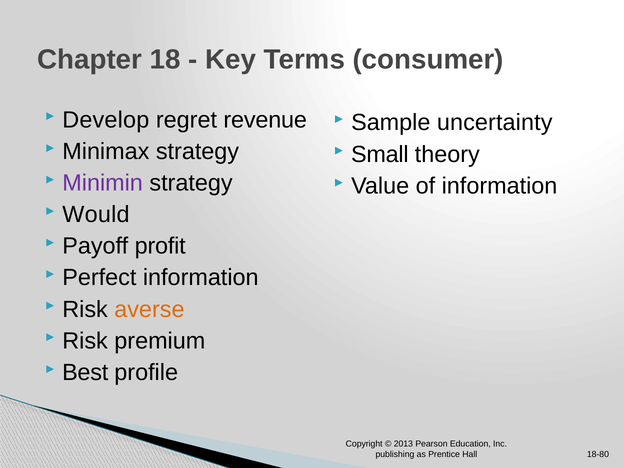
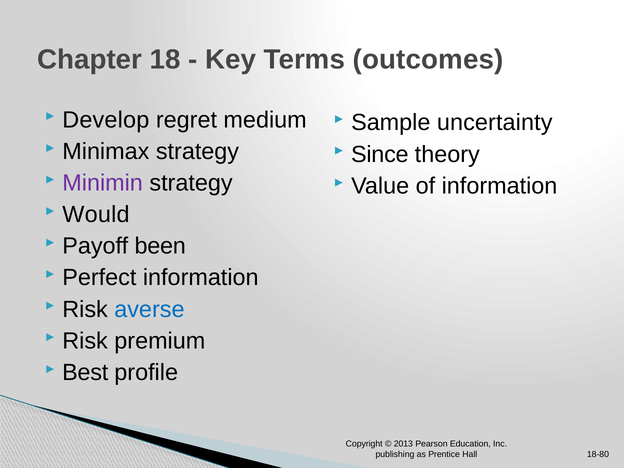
consumer: consumer -> outcomes (428, 60)
revenue: revenue -> medium (265, 120)
Small: Small -> Since (380, 154)
profit: profit -> been (160, 246)
averse colour: orange -> blue (149, 309)
